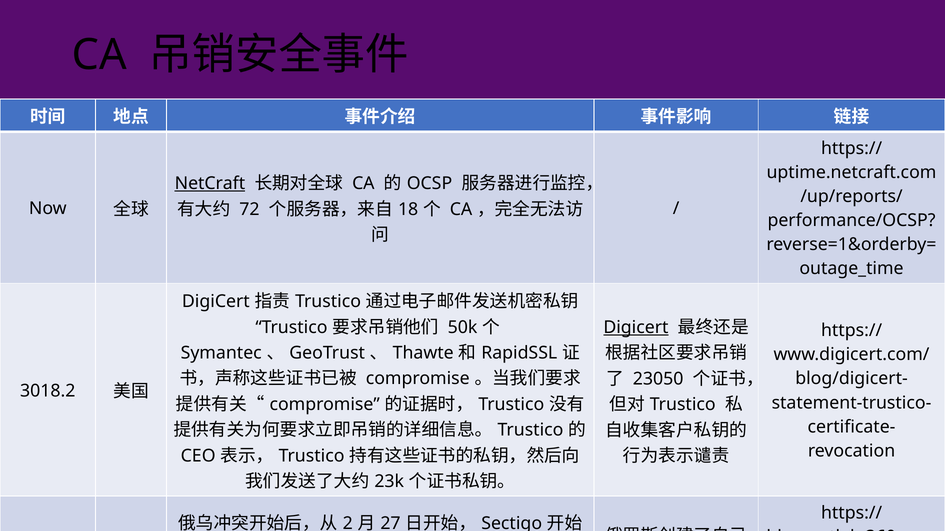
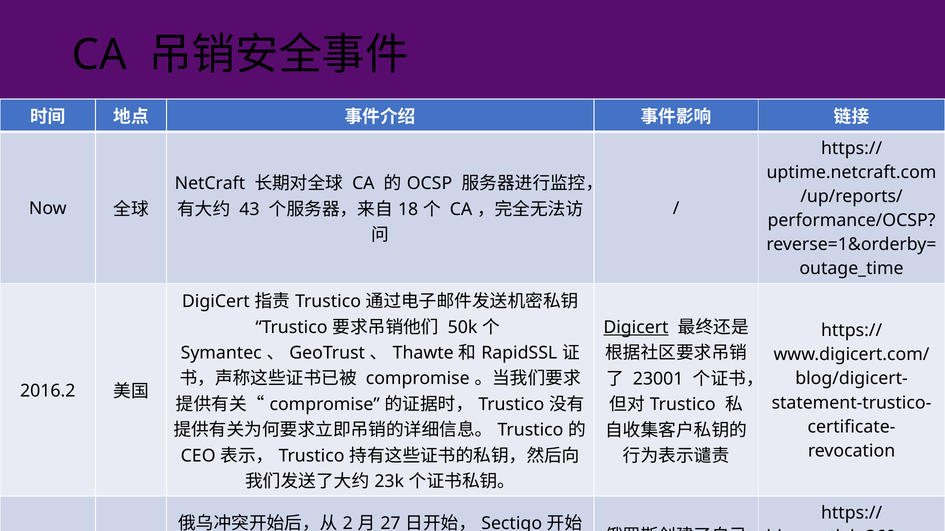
NetCraft underline: present -> none (210, 184)
72: 72 -> 43 (249, 210)
23050: 23050 -> 23001 (658, 379)
3018.2: 3018.2 -> 2016.2 (48, 391)
